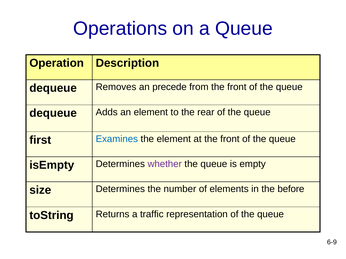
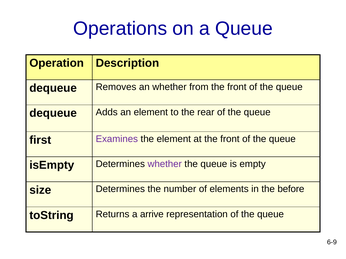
an precede: precede -> whether (169, 87)
Examines colour: blue -> purple (117, 139)
traffic: traffic -> arrive (152, 215)
